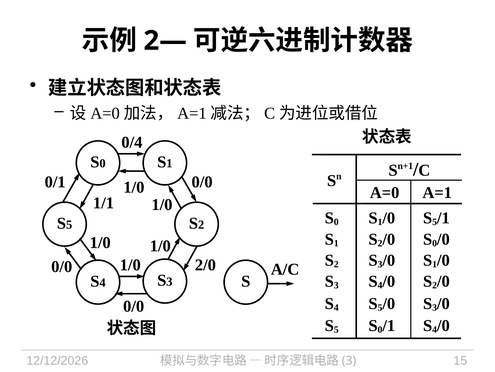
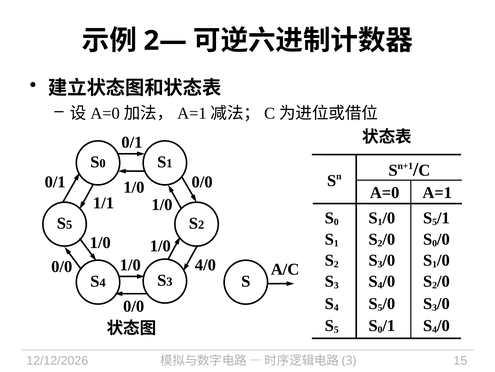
0/4: 0/4 -> 0/1 (132, 142)
2/0: 2/0 -> 4/0 (205, 264)
